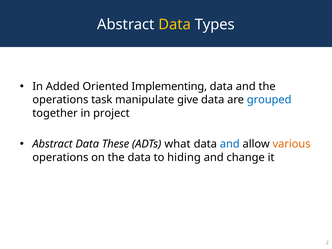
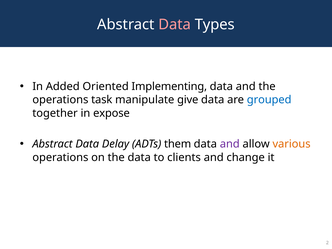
Data colour: yellow -> pink (175, 25)
project: project -> expose (111, 113)
These: These -> Delay (116, 144)
what: what -> them (178, 144)
and colour: blue -> purple (230, 144)
hiding: hiding -> clients (184, 157)
